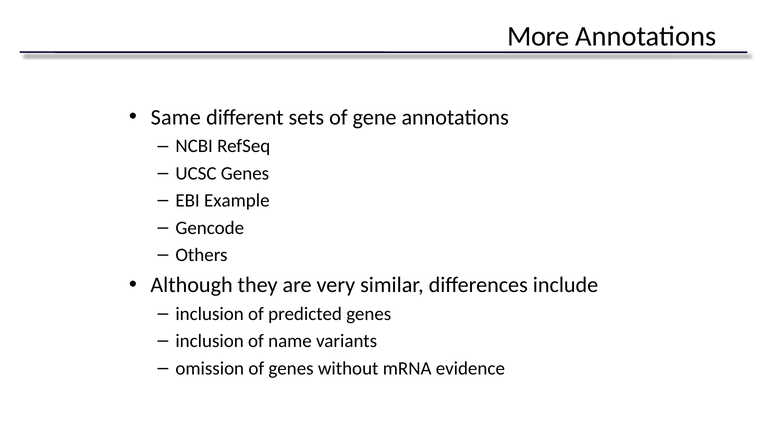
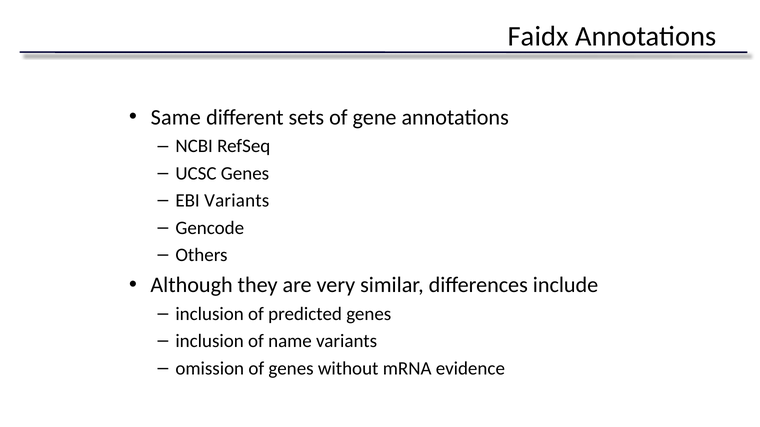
More: More -> Faidx (538, 36)
EBI Example: Example -> Variants (237, 201)
